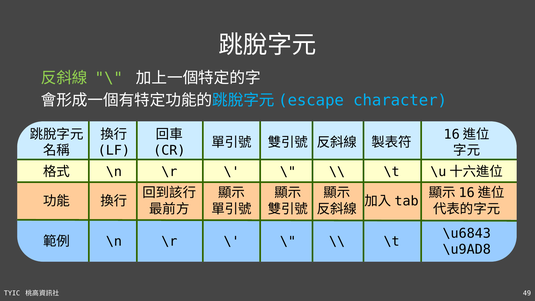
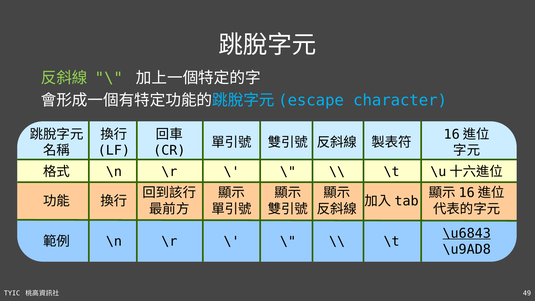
\u6843 underline: none -> present (467, 233)
